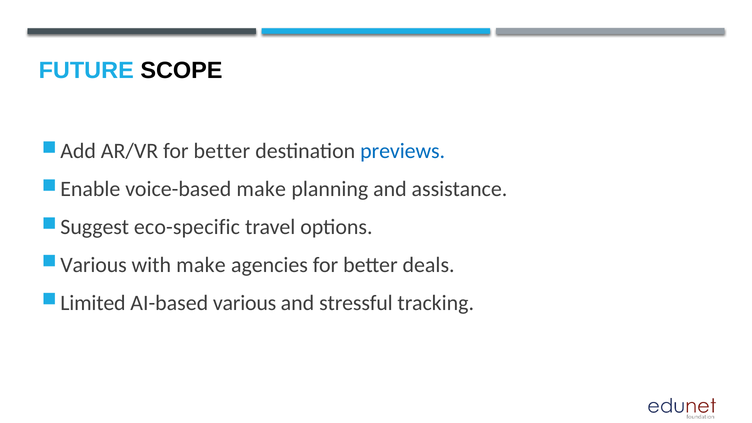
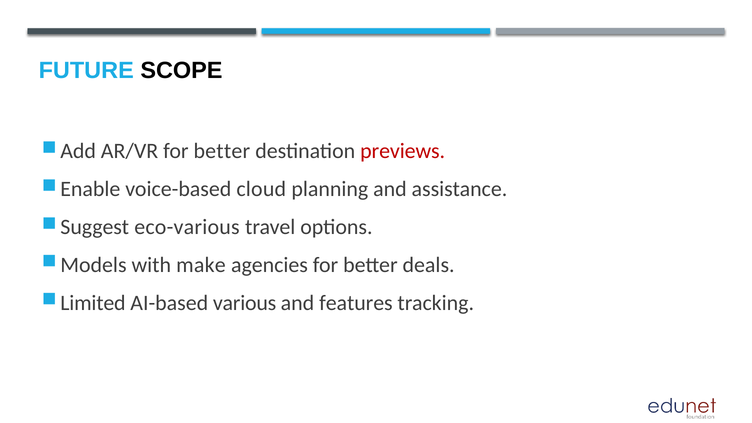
previews colour: blue -> red (403, 151)
voice-based make: make -> cloud (261, 189)
eco-specific: eco-specific -> eco-various (187, 227)
Various: Various -> Models (93, 265)
stressful: stressful -> features (356, 303)
